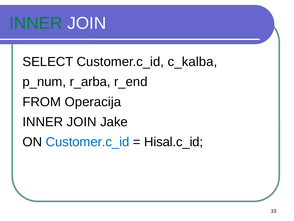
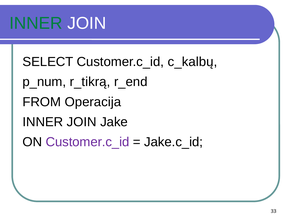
c_kalba: c_kalba -> c_kalbų (193, 62)
r_arba: r_arba -> r_tikrą (90, 82)
Customer.c_id colour: blue -> purple (88, 142)
Hisal.c_id: Hisal.c_id -> Jake.c_id (174, 142)
